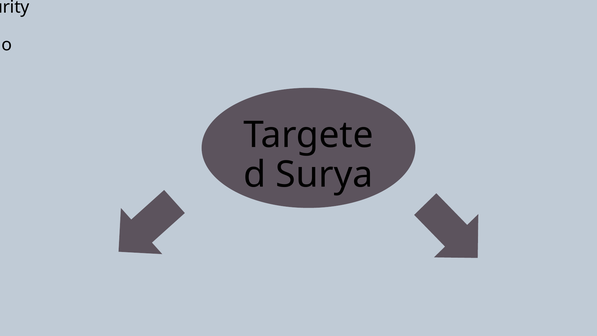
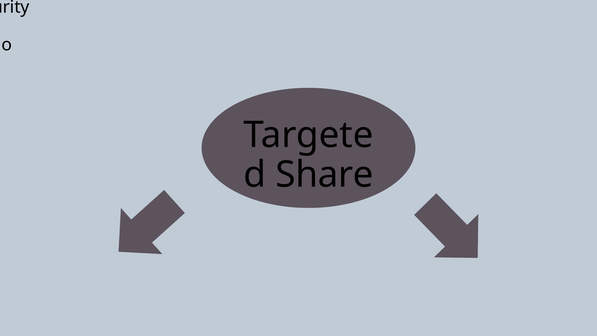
Surya: Surya -> Share (325, 175)
